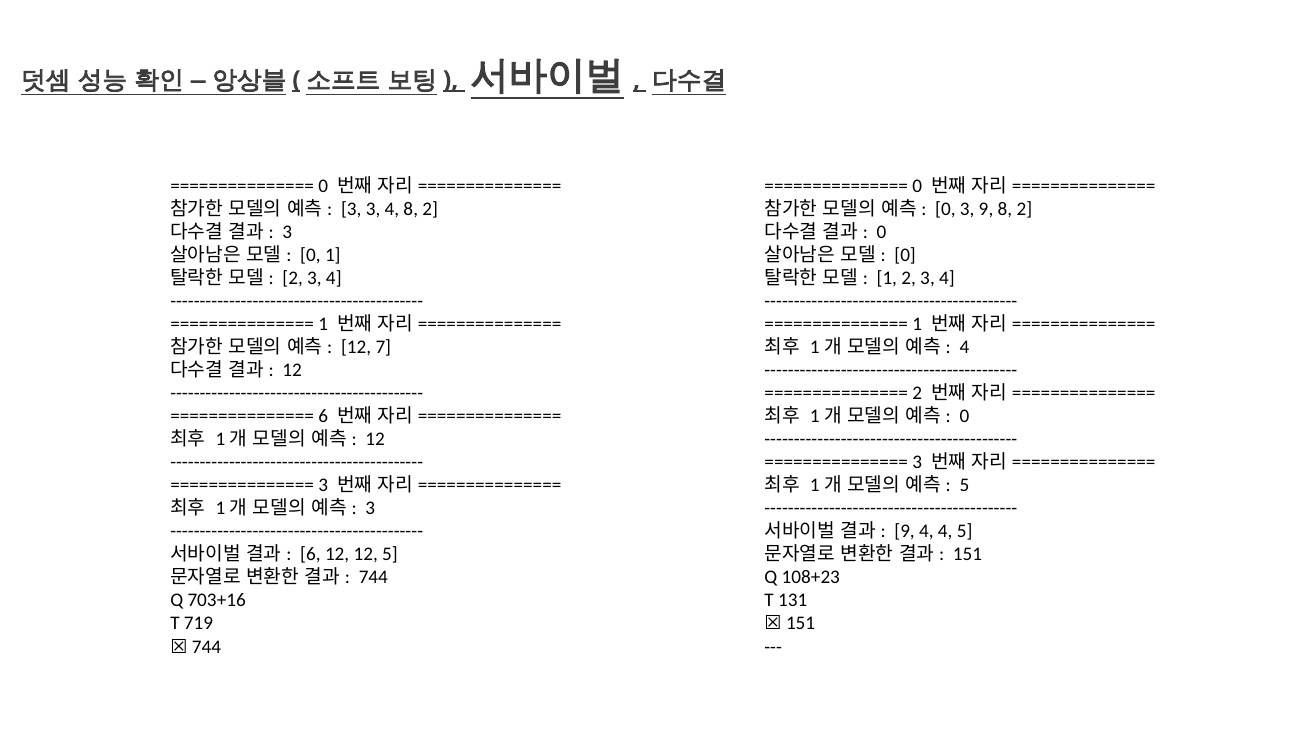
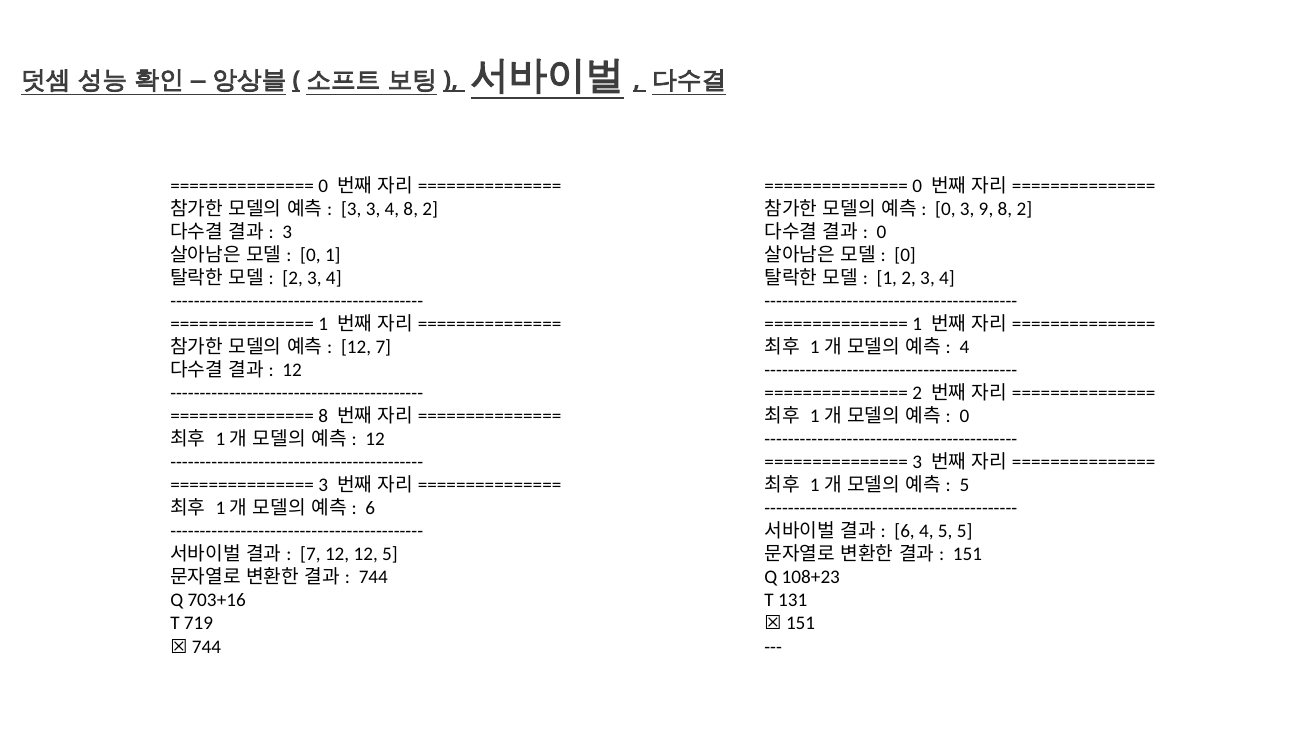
6: 6 -> 8 (323, 416)
3: 3 -> 6 (370, 509)
9: 9 -> 6 (905, 532)
4 4: 4 -> 5 (945, 532)
6: 6 -> 7 (310, 555)
